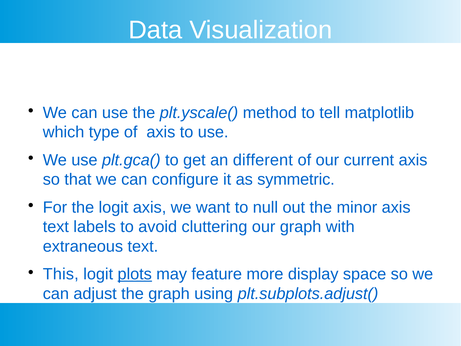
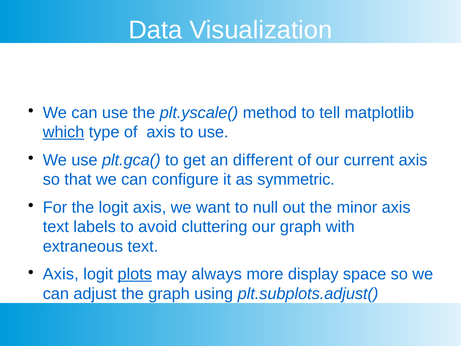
which underline: none -> present (64, 132)
This: This -> Axis (61, 274)
feature: feature -> always (217, 274)
